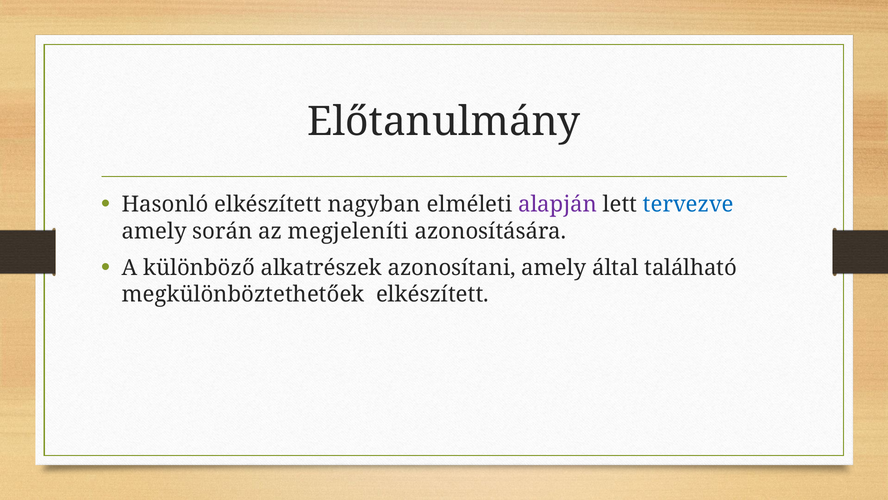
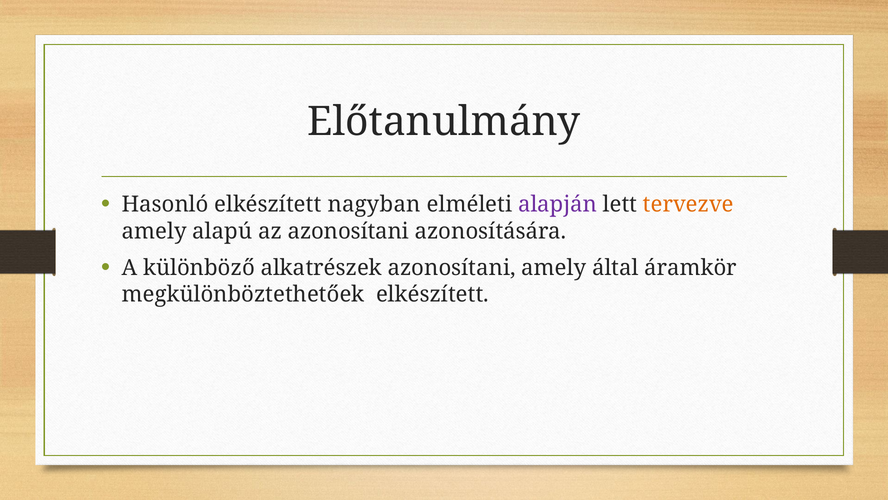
tervezve colour: blue -> orange (688, 204)
során: során -> alapú (222, 231)
az megjeleníti: megjeleníti -> azonosítani (348, 231)
található: található -> áramkör (691, 268)
